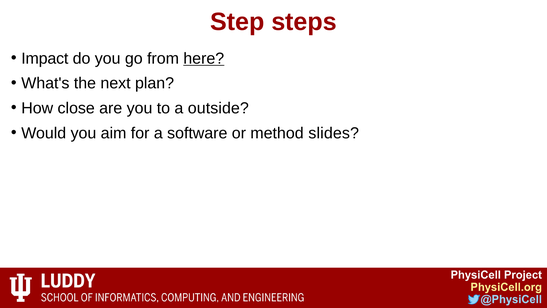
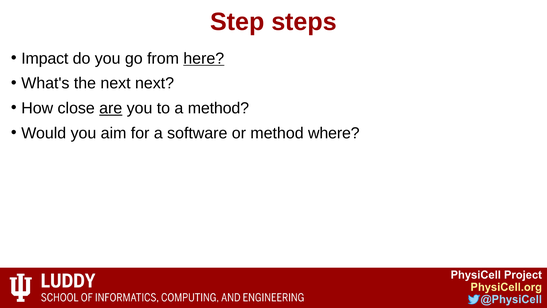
next plan: plan -> next (155, 83)
are underline: none -> present (111, 108)
a outside: outside -> method (218, 108)
slides: slides -> where (334, 133)
